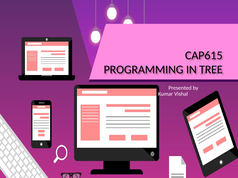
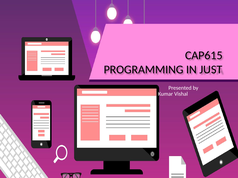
TREE: TREE -> JUST (211, 70)
